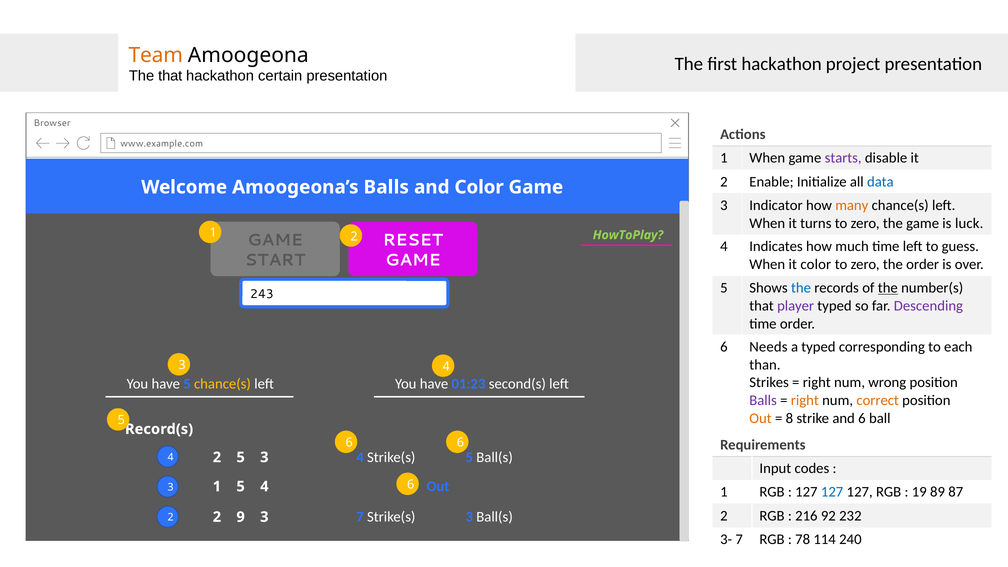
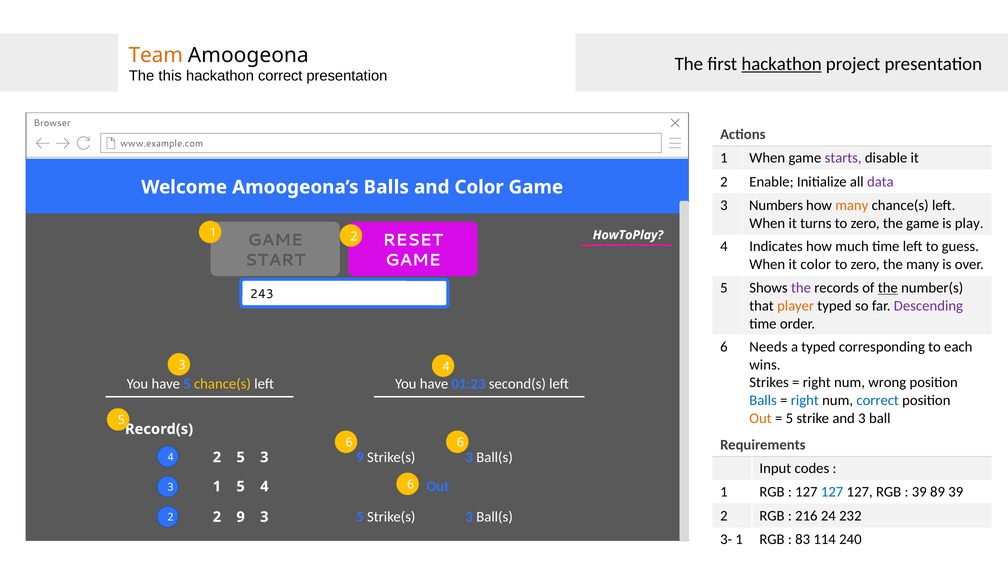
hackathon underline: none -> present (782, 64)
The that: that -> this (170, 76)
hackathon certain: certain -> correct (280, 76)
data colour: blue -> purple (880, 182)
Indicator: Indicator -> Numbers (776, 205)
luck: luck -> play (969, 223)
HowToPlay colour: light green -> white (628, 235)
the order: order -> many (923, 264)
the colour: blue -> purple (801, 288)
player colour: purple -> orange (796, 306)
than: than -> wins (765, 365)
Balls colour: purple -> blue (763, 400)
right colour: orange -> blue (805, 400)
correct colour: orange -> blue (878, 400)
8: 8 -> 5 (789, 418)
and 6: 6 -> 3 (862, 418)
5 3 4: 4 -> 9 (360, 457)
5: 5 -> 3 (469, 457)
19: 19 -> 39 (919, 492)
89 87: 87 -> 39 (956, 492)
92: 92 -> 24 (828, 516)
3 7: 7 -> 5 (360, 517)
3- 7: 7 -> 1 (739, 539)
78: 78 -> 83 (803, 539)
